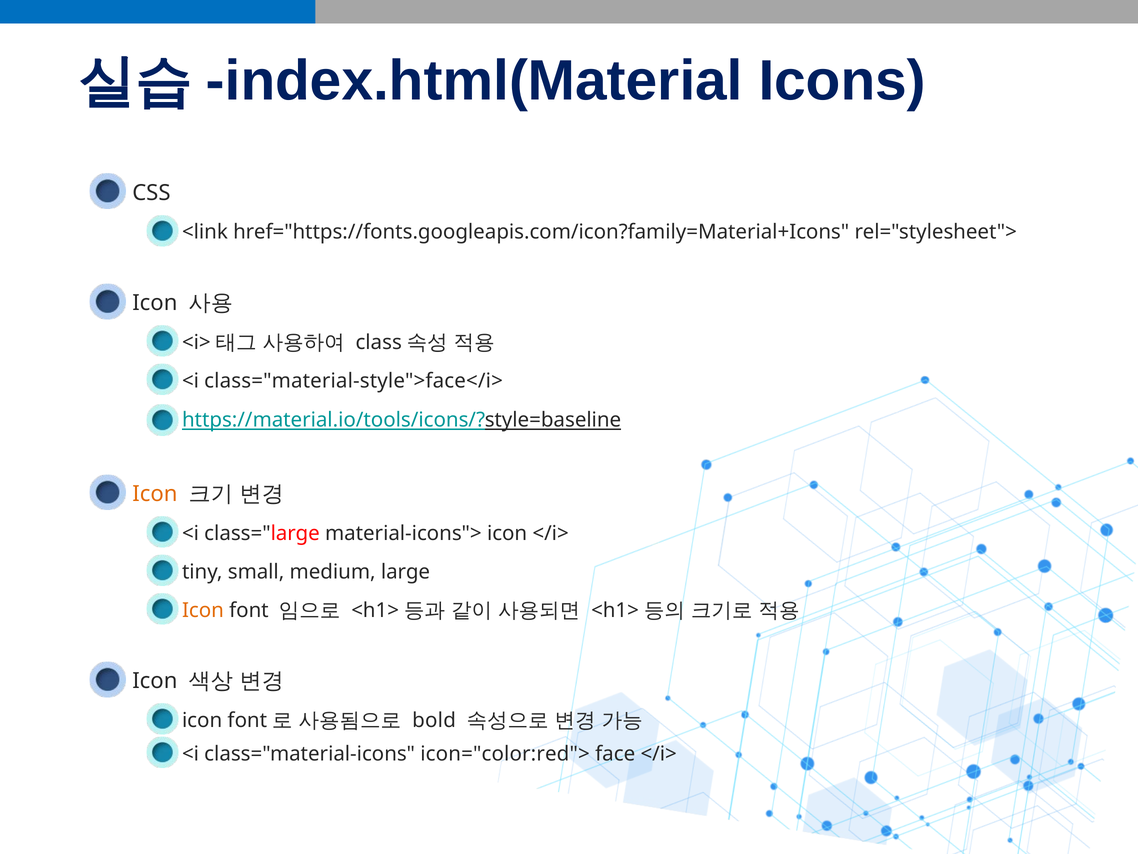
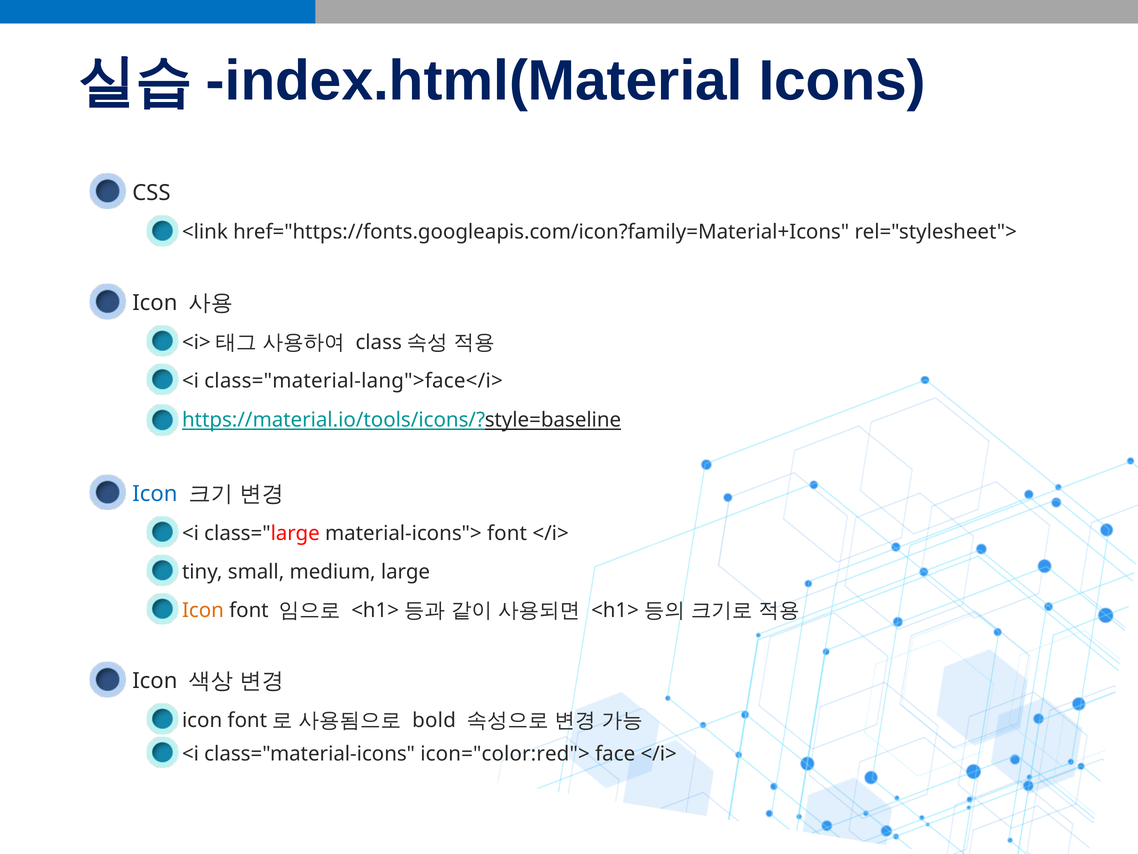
class="material-style">face</i>: class="material-style">face</i> -> class="material-lang">face</i> (354, 381)
Icon colour: orange -> blue (155, 494)
material-icons"> icon: icon -> font (507, 533)
